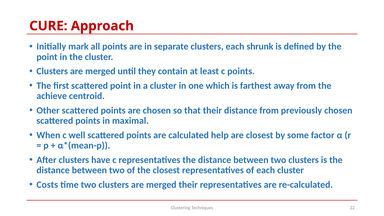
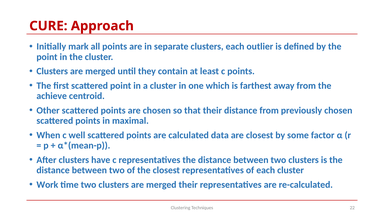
shrunk: shrunk -> outlier (260, 47)
help: help -> data (220, 135)
Costs: Costs -> Work (47, 185)
